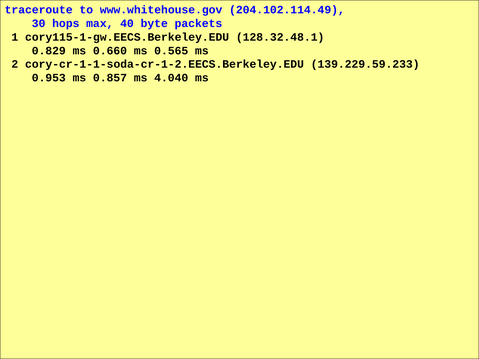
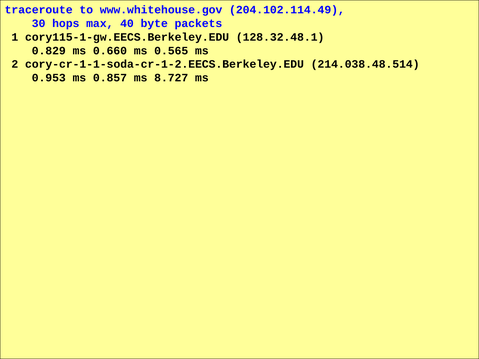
139.229.59.233: 139.229.59.233 -> 214.038.48.514 (365, 64)
4.040: 4.040 -> 8.727 (171, 78)
